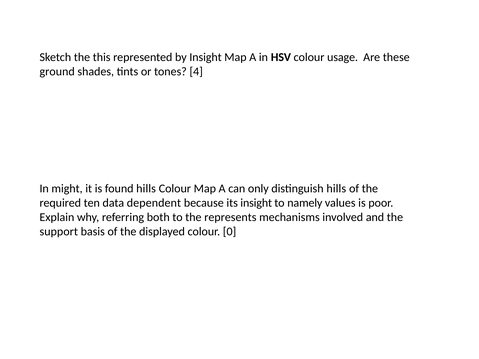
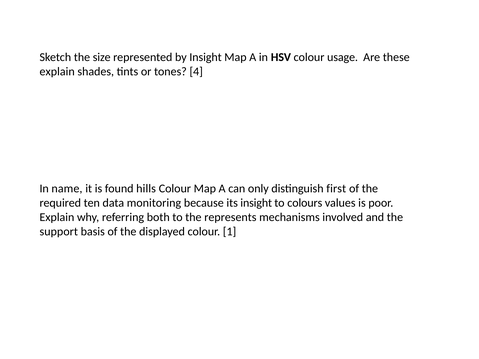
this: this -> size (102, 57)
ground: ground -> explain (57, 71)
might: might -> name (67, 189)
distinguish hills: hills -> first (336, 189)
dependent: dependent -> monitoring (154, 203)
namely: namely -> colours (305, 203)
0: 0 -> 1 (230, 232)
